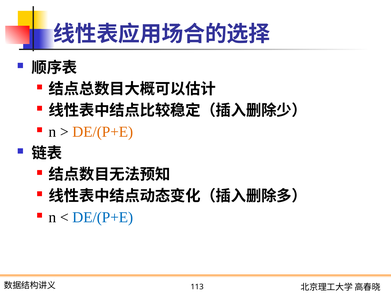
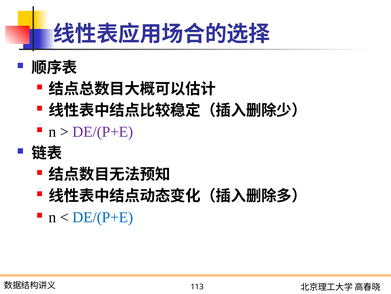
DE/(P+E colour: orange -> purple (103, 132)
